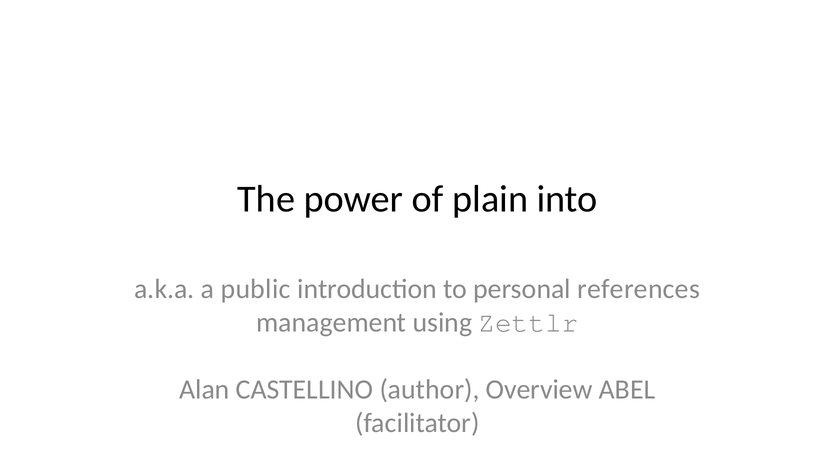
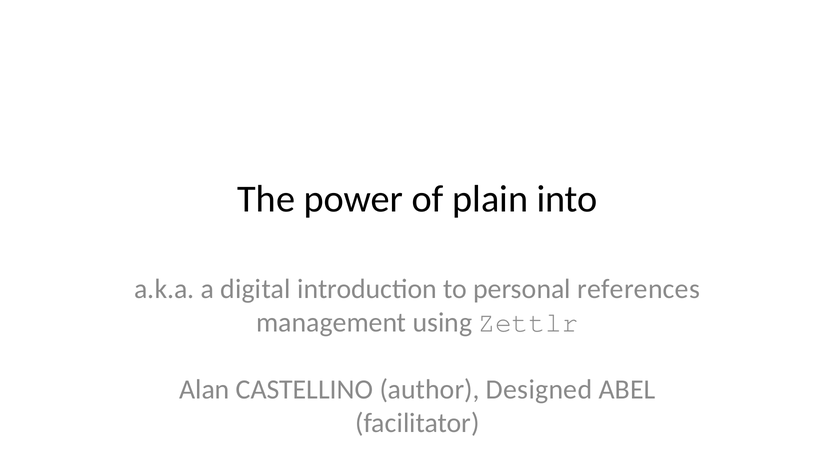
public: public -> digital (256, 289)
Overview: Overview -> Designed (539, 389)
